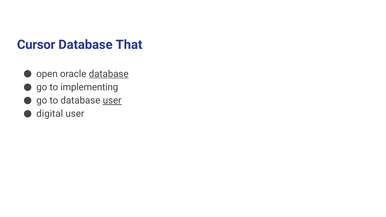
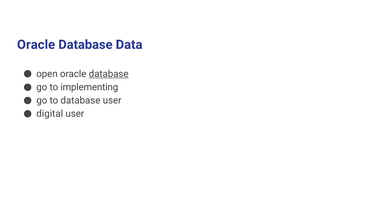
Cursor: Cursor -> Oracle (36, 45)
That: That -> Data (129, 45)
user underline: present -> none (112, 101)
